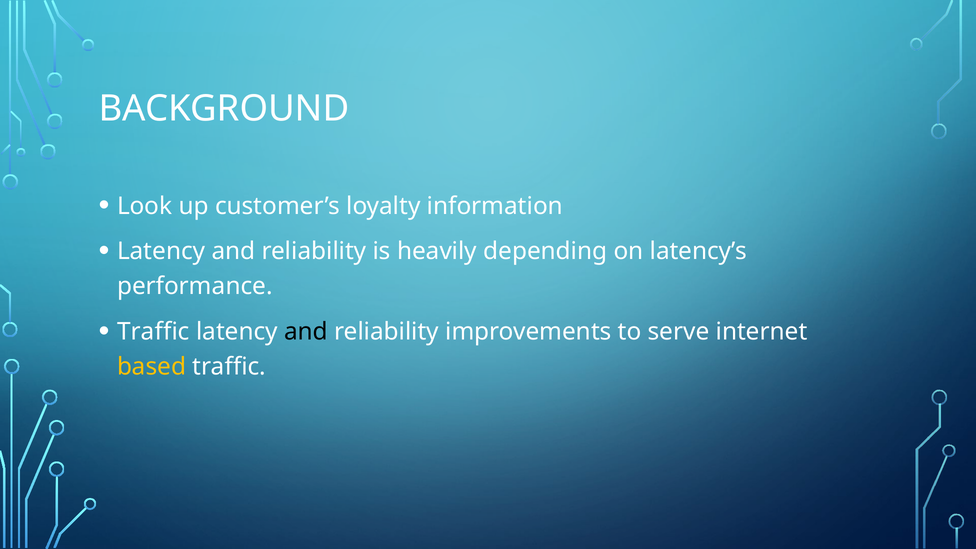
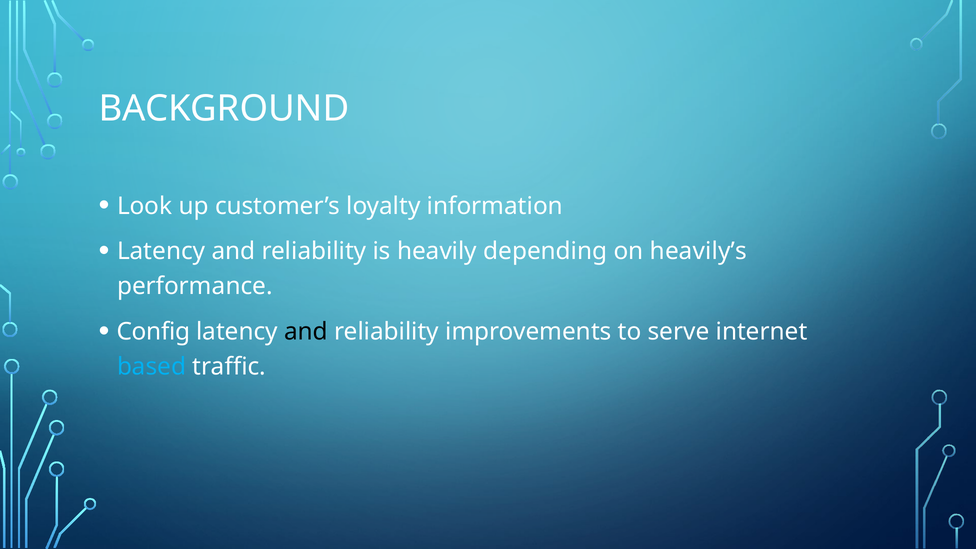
latency’s: latency’s -> heavily’s (698, 251)
Traffic: Traffic -> Config (153, 332)
based colour: yellow -> light blue (152, 367)
